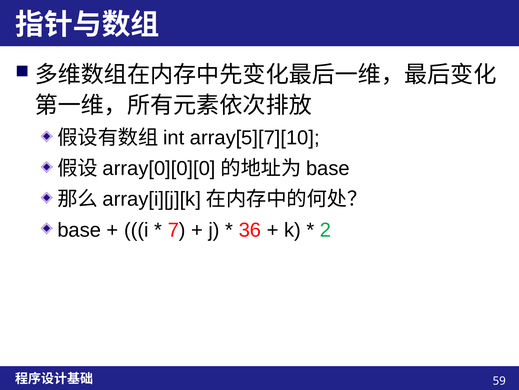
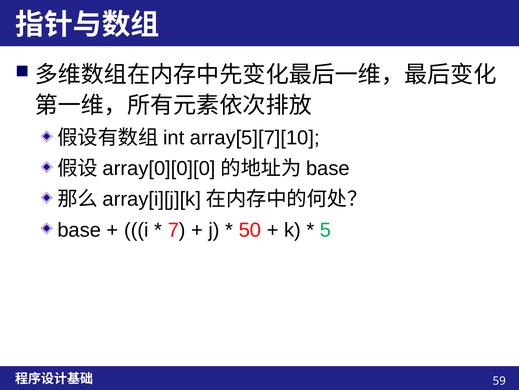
36: 36 -> 50 (250, 230)
2: 2 -> 5 (325, 230)
